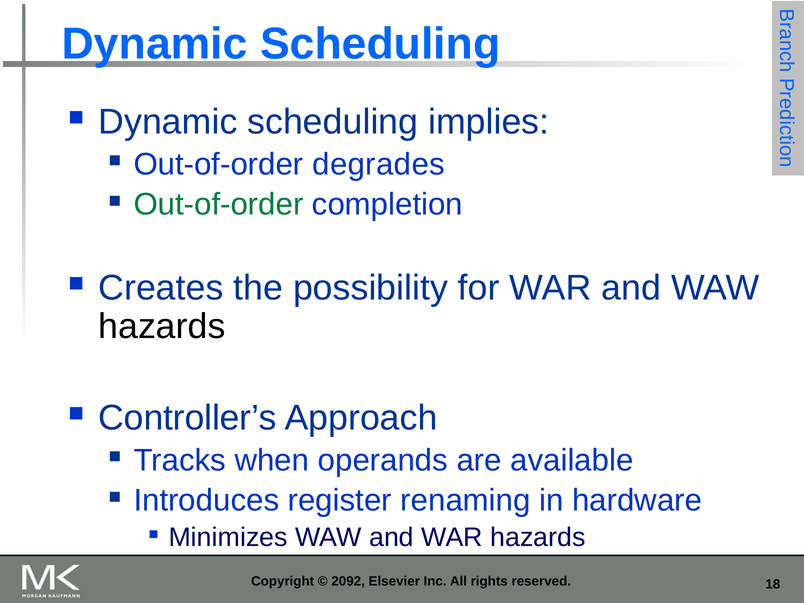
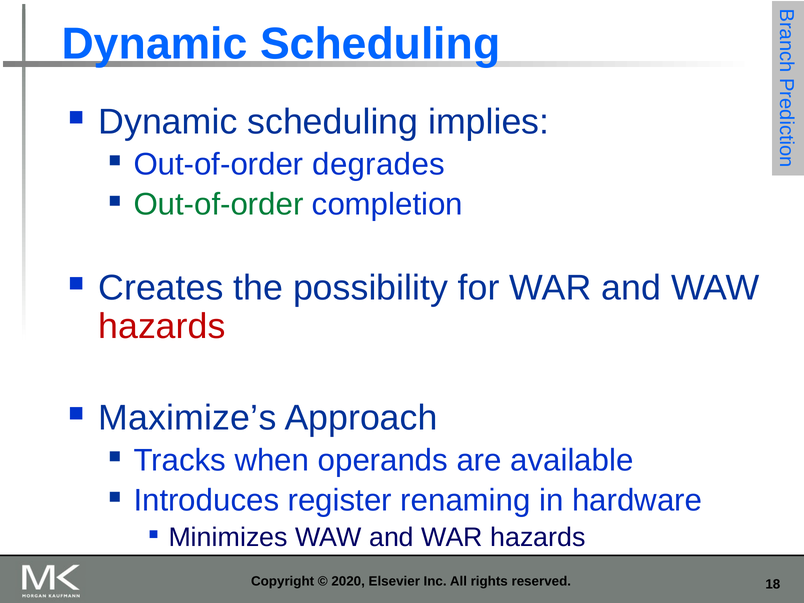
hazards colour: black -> red (162, 327)
Controller’s: Controller’s -> Maximize’s (187, 418)
2092: 2092 -> 2020 (348, 582)
